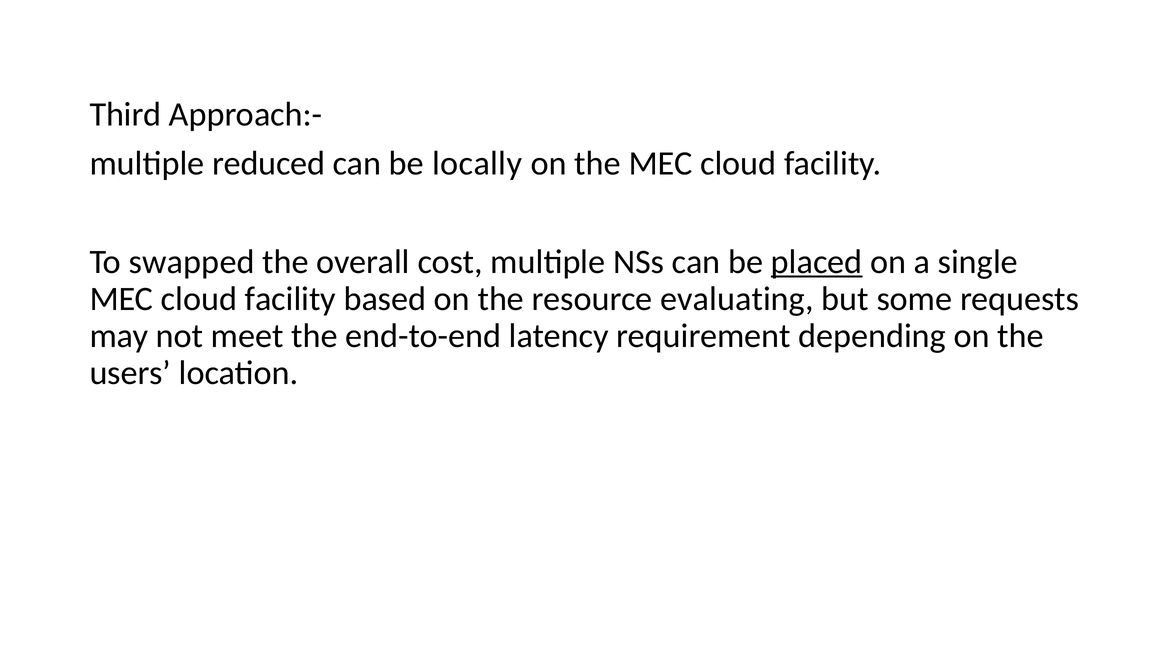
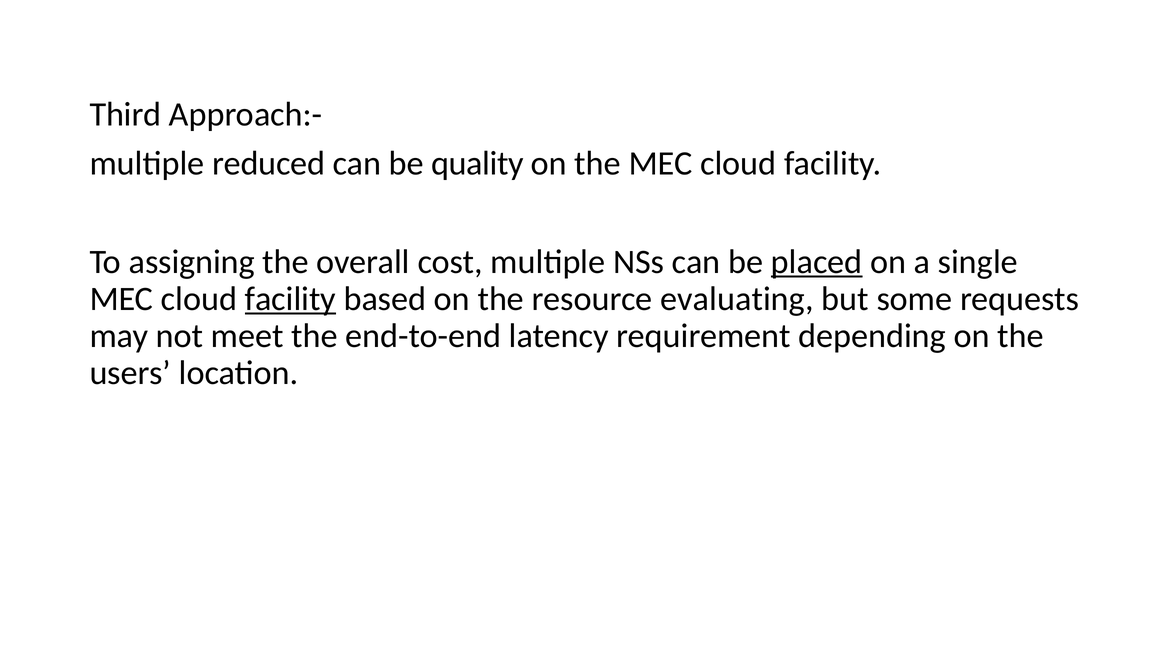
locally: locally -> quality (478, 164)
swapped: swapped -> assigning (192, 262)
facility underline: none -> present (290, 299)
